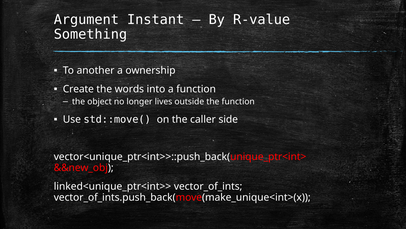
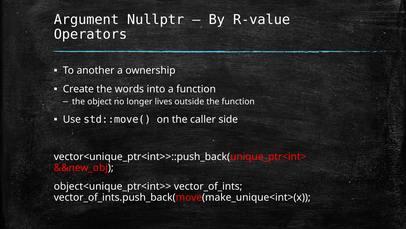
Instant: Instant -> Nullptr (156, 20)
Something: Something -> Operators (90, 34)
linked<unique_ptr<int>>: linked<unique_ptr<int>> -> object<unique_ptr<int>> (112, 186)
